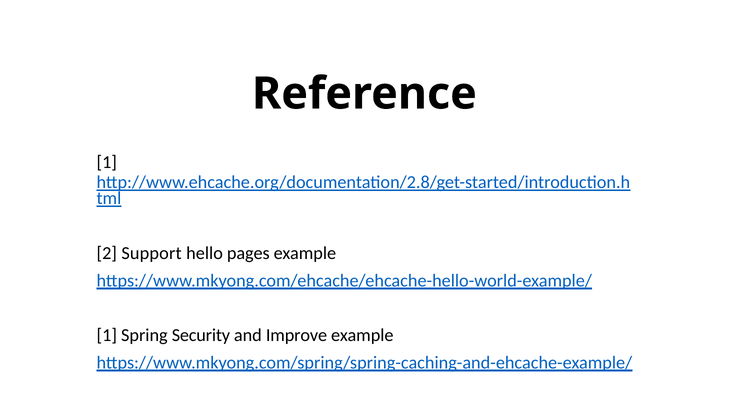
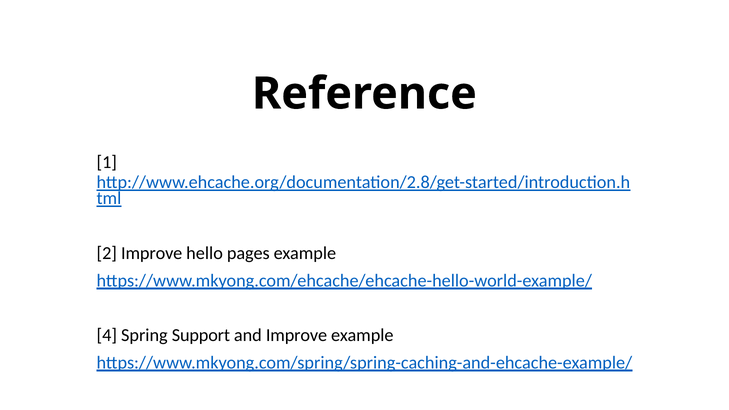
2 Support: Support -> Improve (152, 253)
1: 1 -> 4 (107, 335)
Security: Security -> Support (201, 335)
